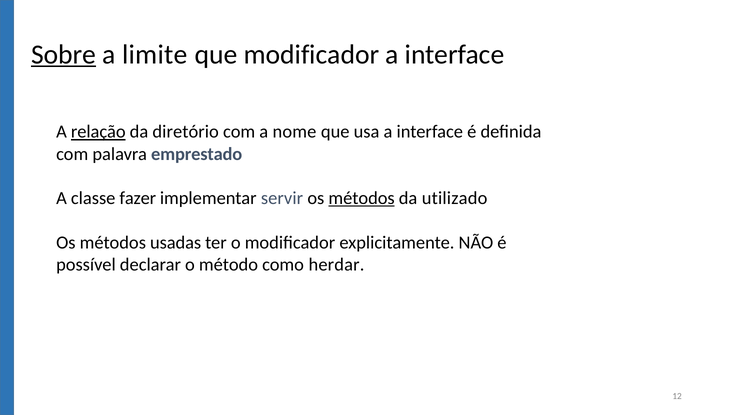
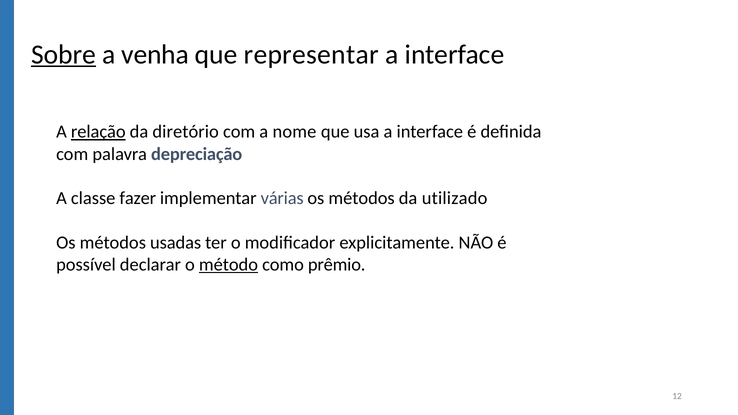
limite: limite -> venha (155, 54)
que modificador: modificador -> representar (311, 54)
emprestado: emprestado -> depreciação (197, 154)
servir: servir -> várias (282, 198)
métodos underline: present -> none (362, 198)
método underline: none -> present (228, 265)
herdar: herdar -> prêmio (337, 265)
